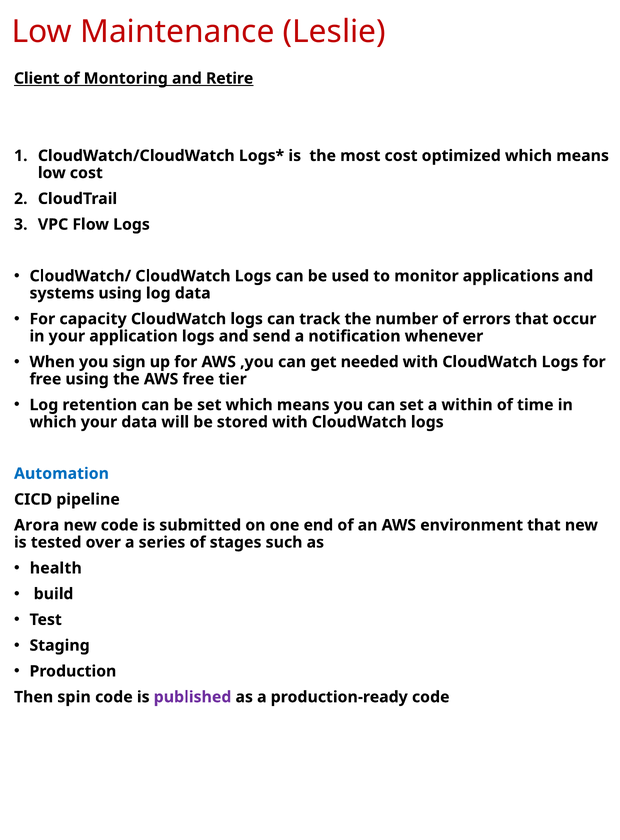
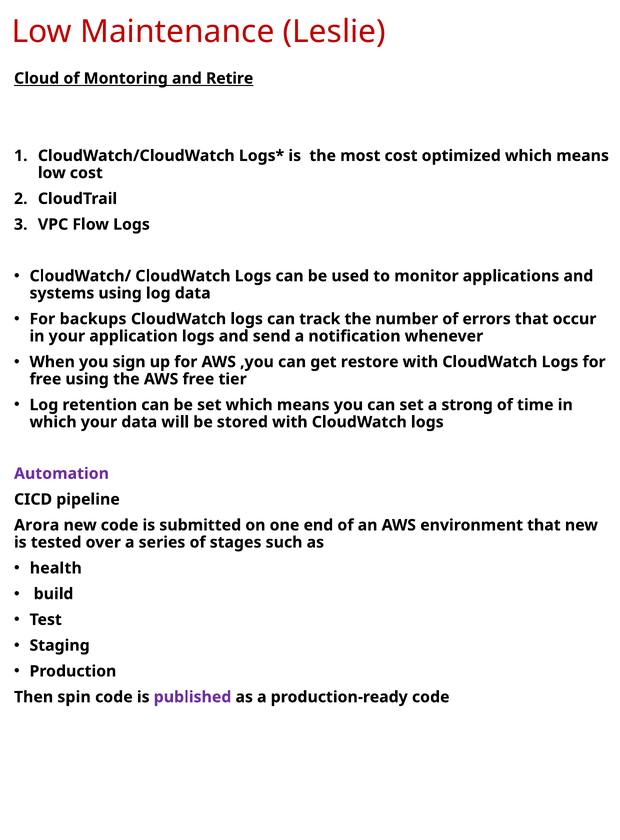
Client: Client -> Cloud (37, 78)
capacity: capacity -> backups (93, 319)
needed: needed -> restore (370, 362)
within: within -> strong (467, 405)
Automation colour: blue -> purple (61, 473)
